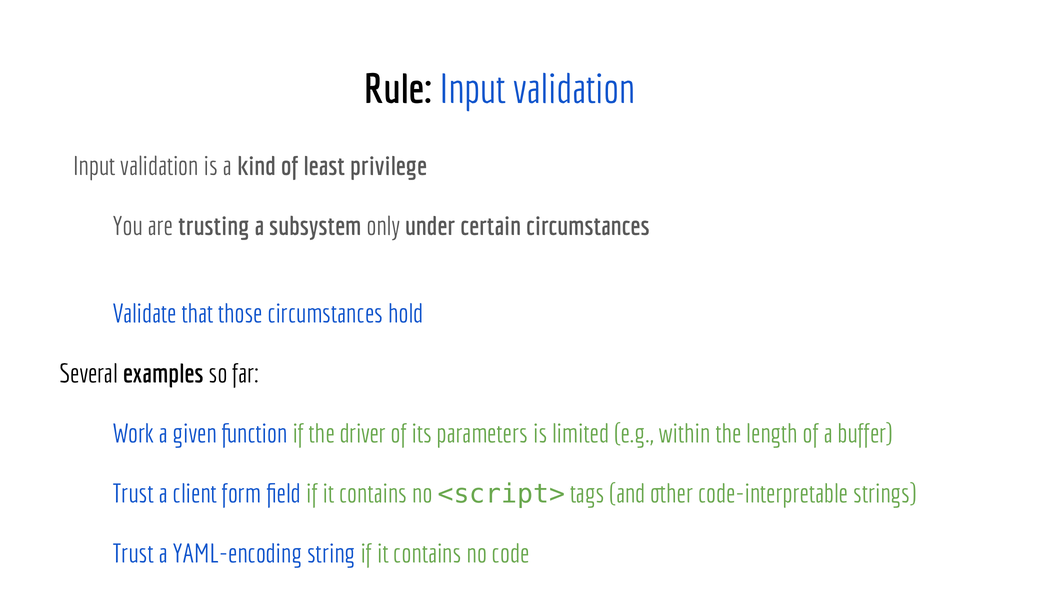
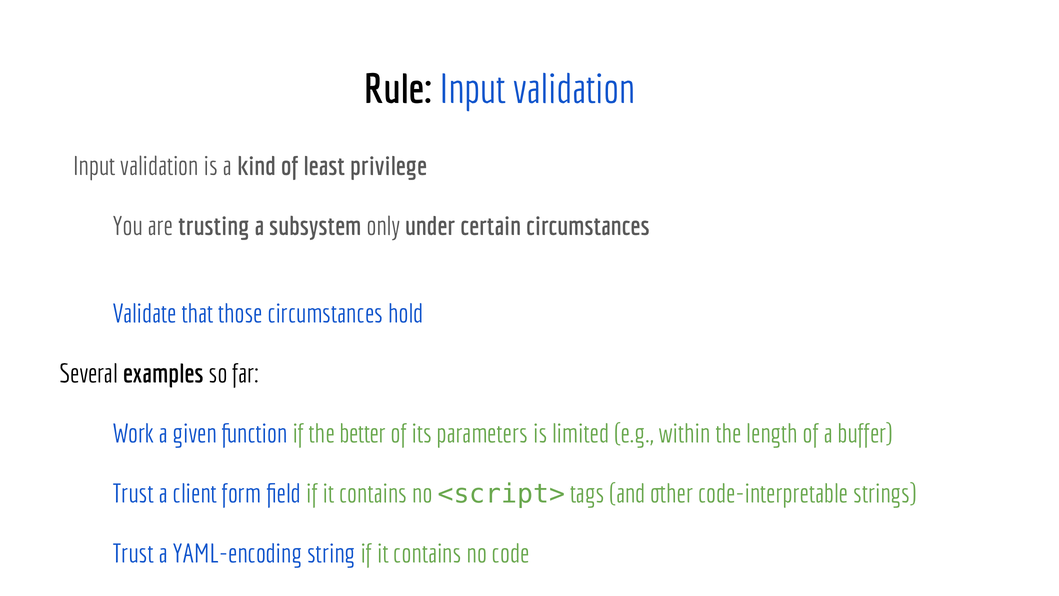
driver: driver -> better (363, 434)
